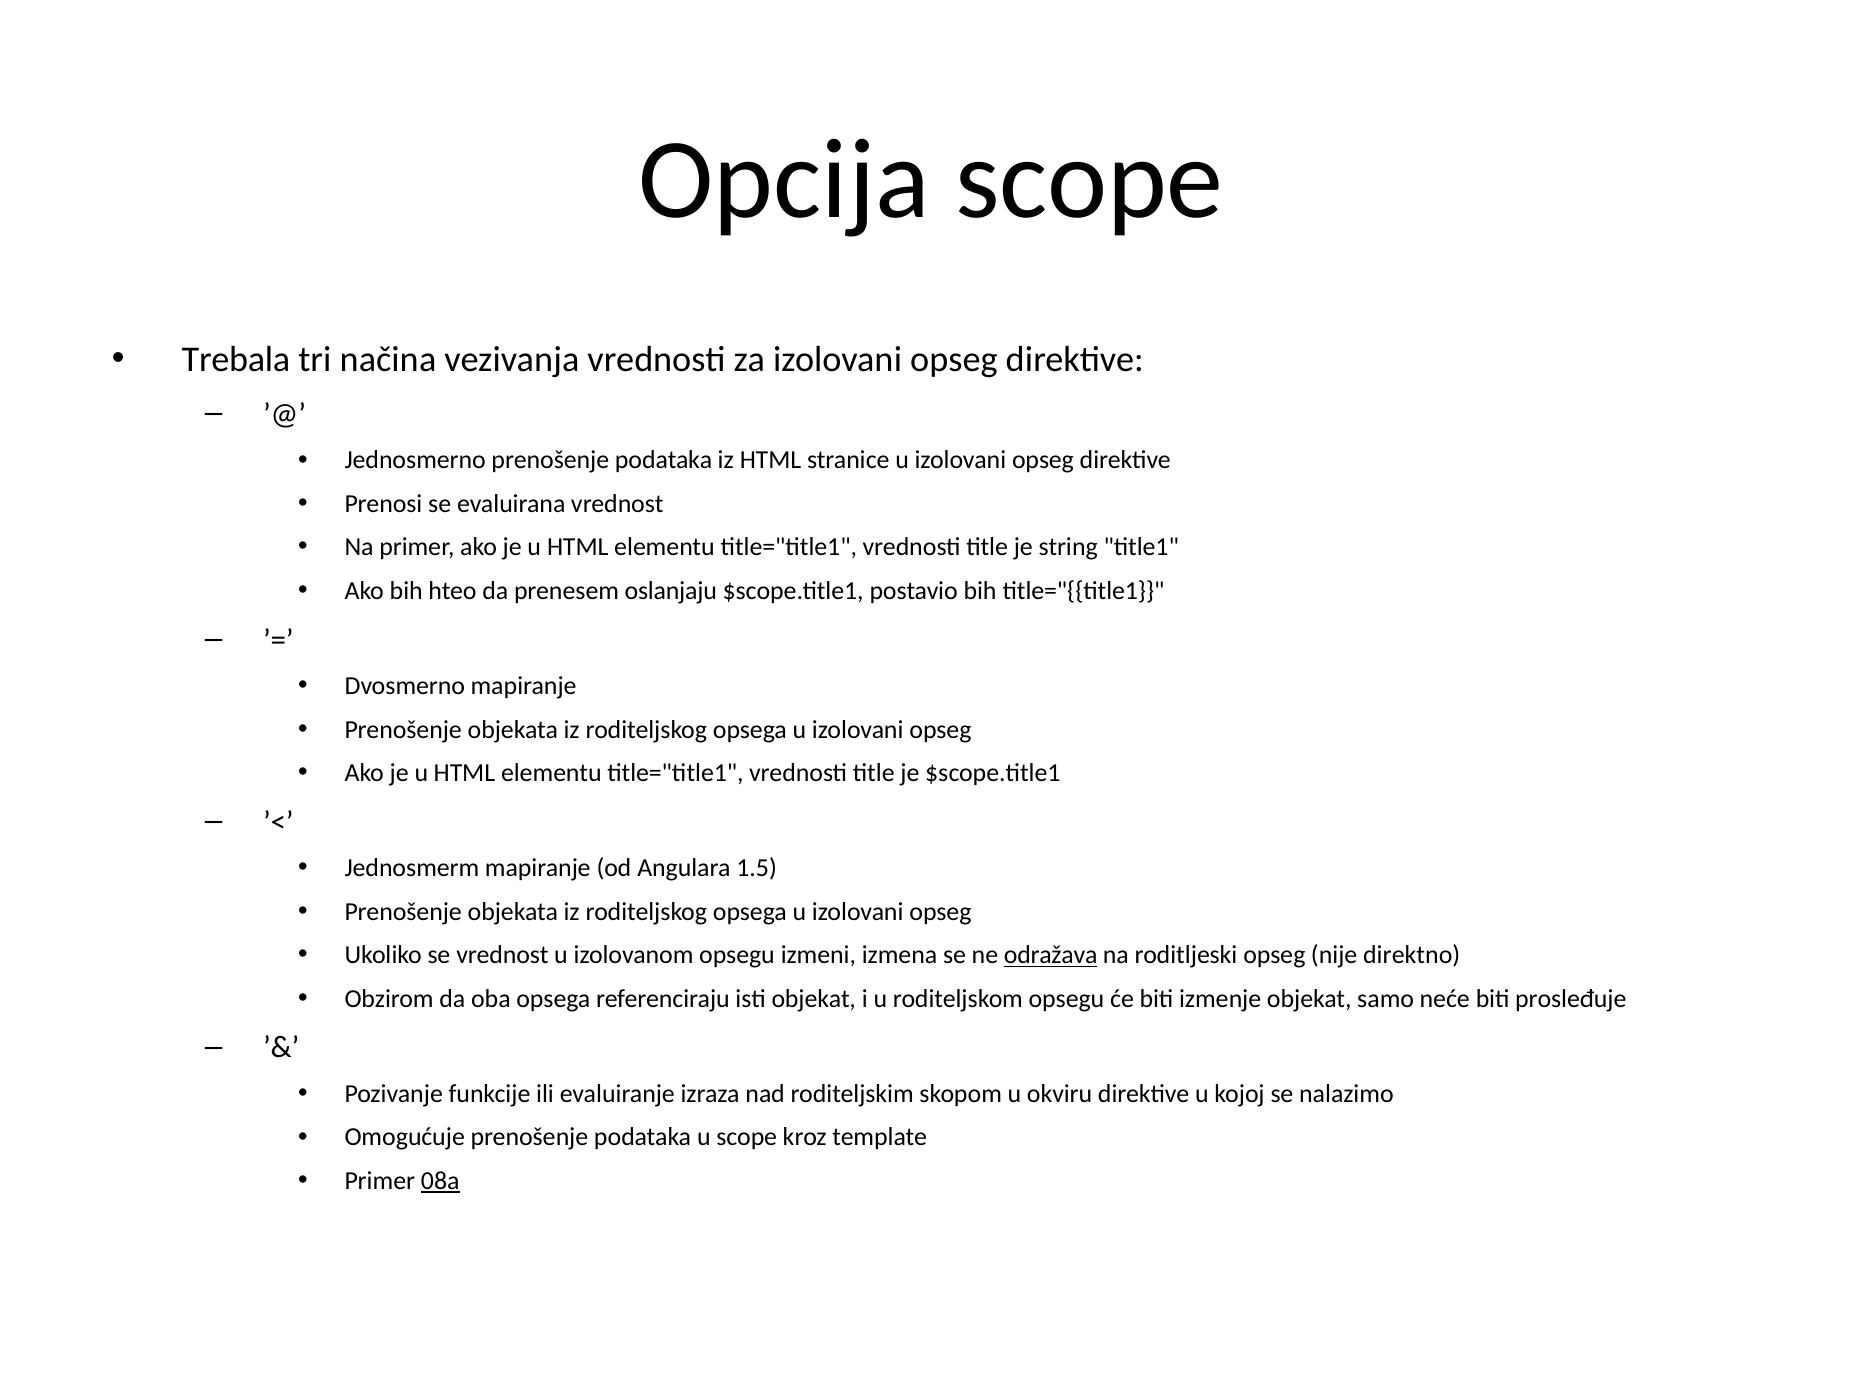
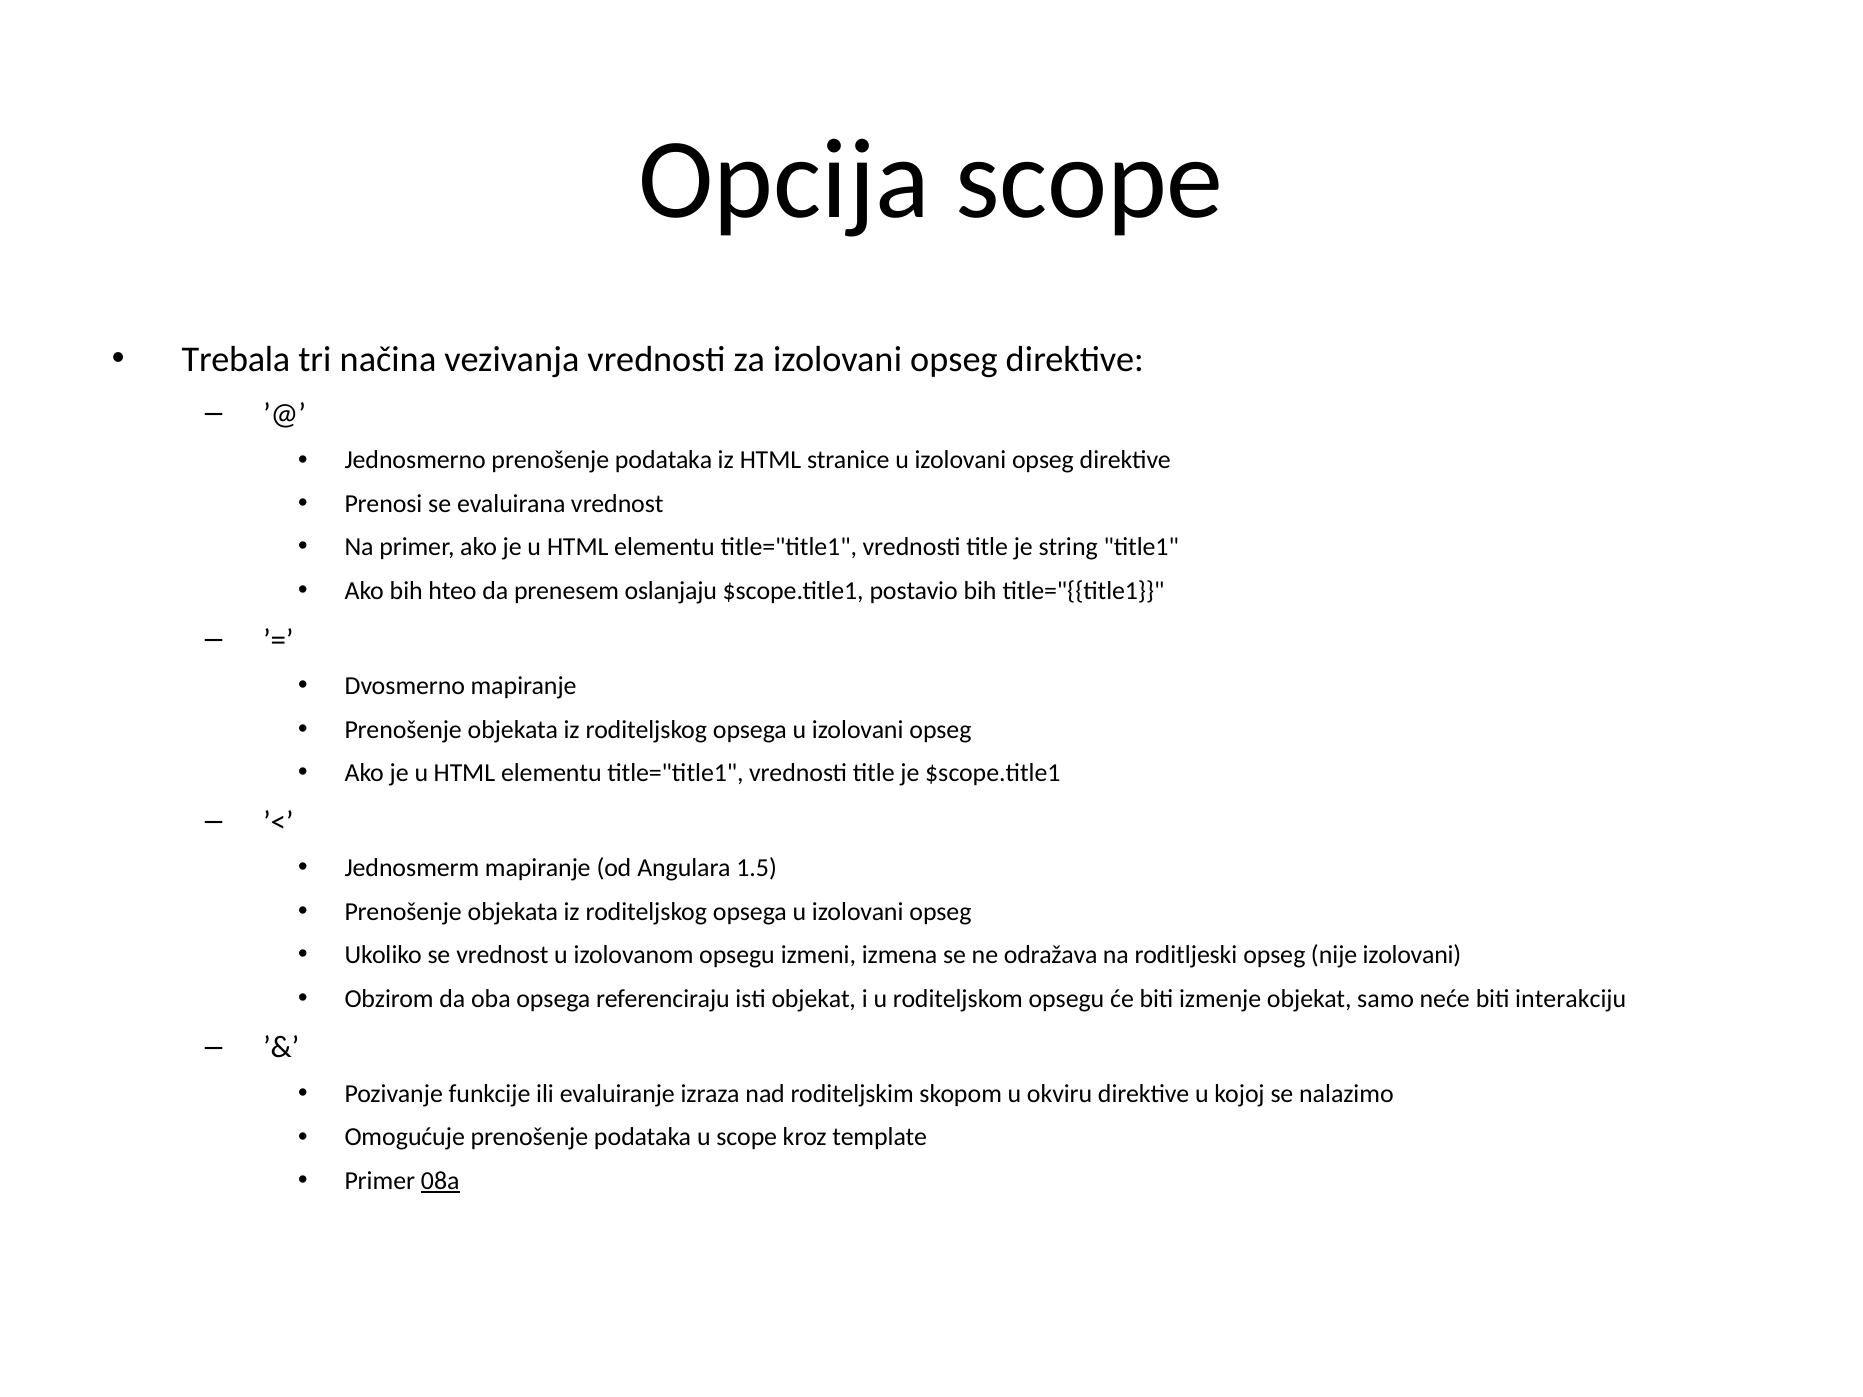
odražava underline: present -> none (1051, 955)
nije direktno: direktno -> izolovani (1412, 955)
prosleđuje: prosleđuje -> interakciju (1571, 999)
